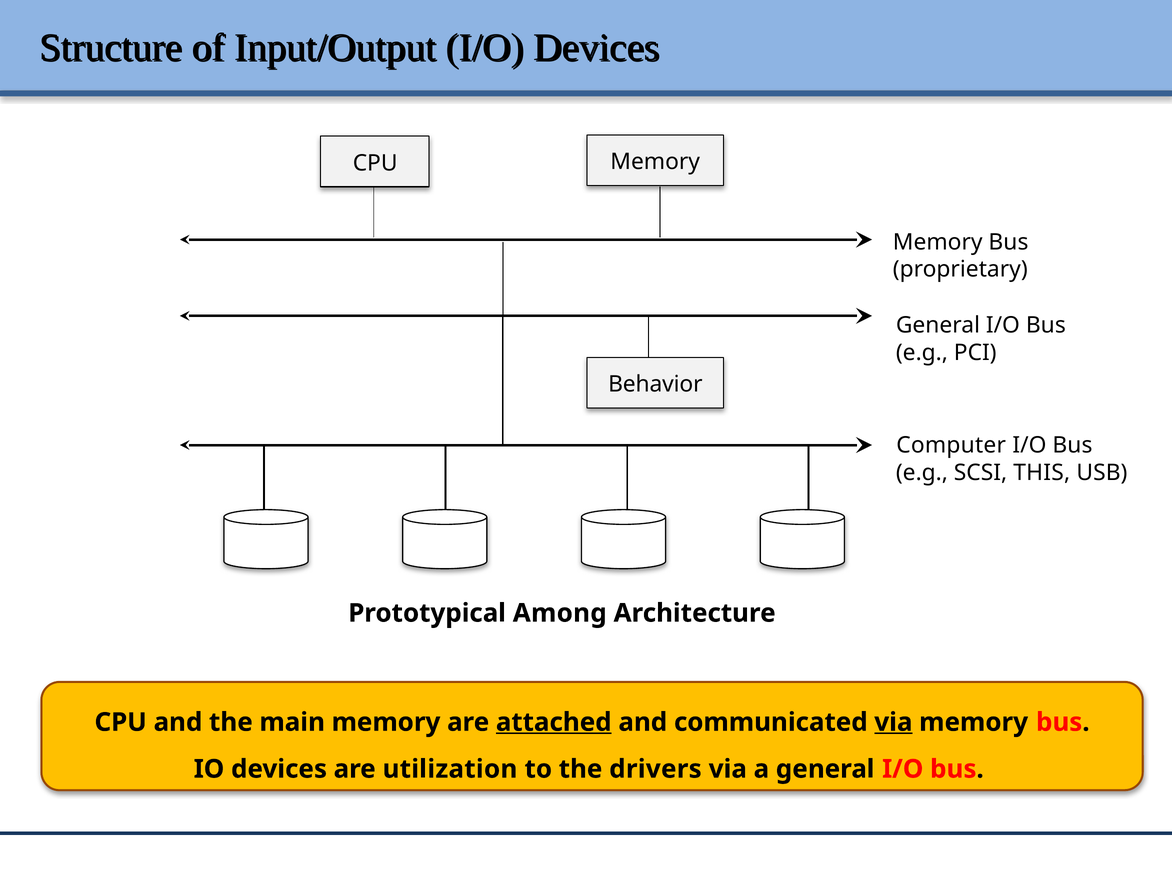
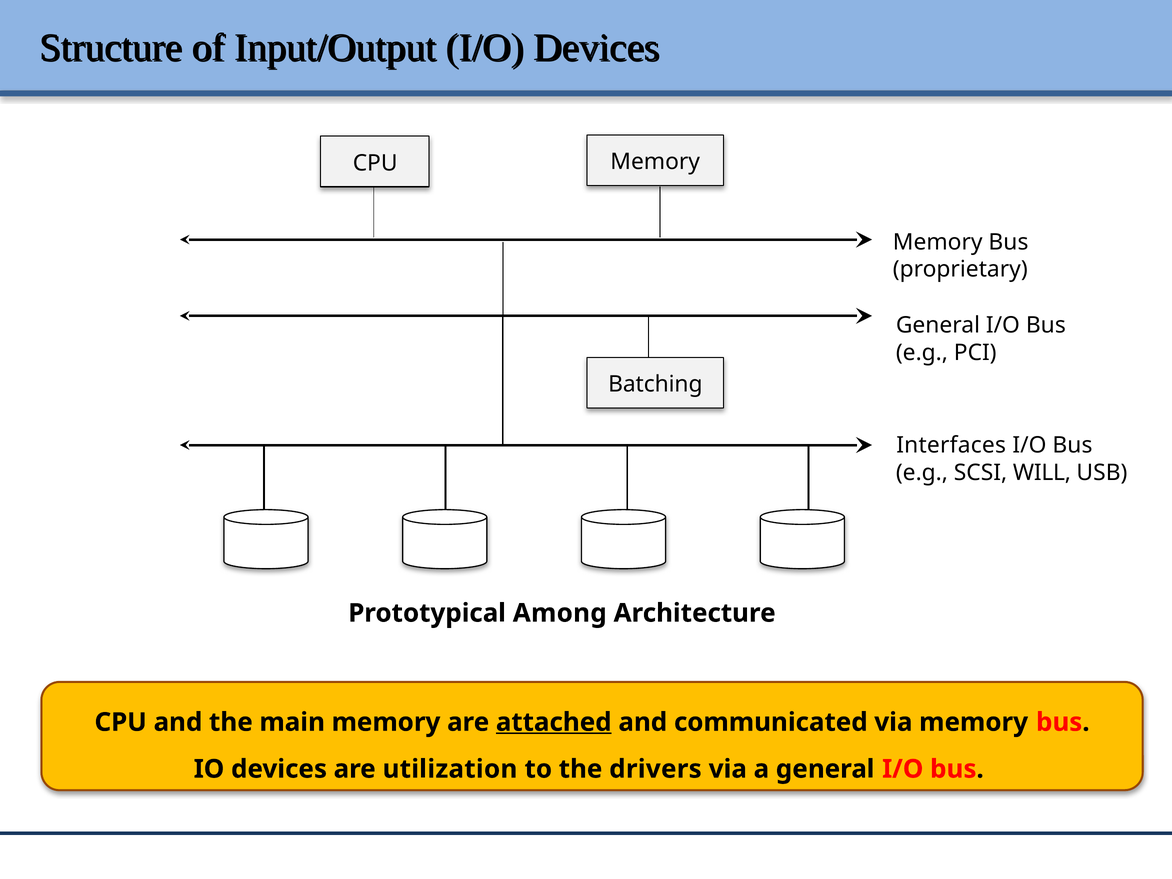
Behavior: Behavior -> Batching (655, 384)
Computer: Computer -> Interfaces (951, 445)
THIS: THIS -> WILL (1042, 473)
via underline: present -> none (893, 722)
